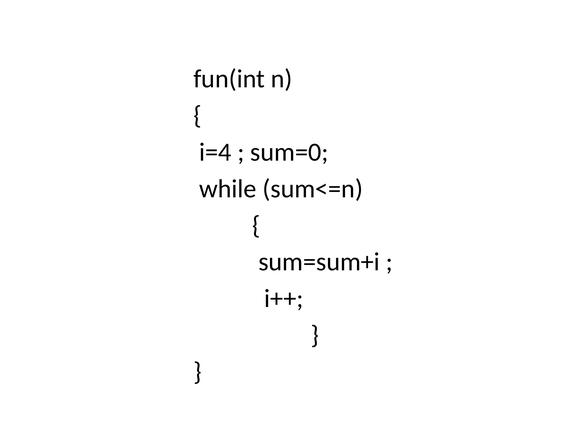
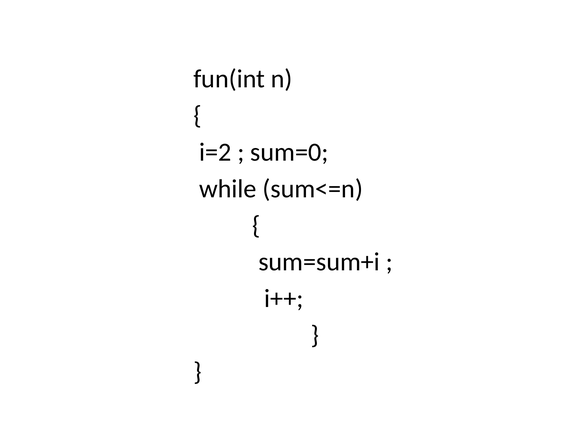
i=4: i=4 -> i=2 (215, 152)
